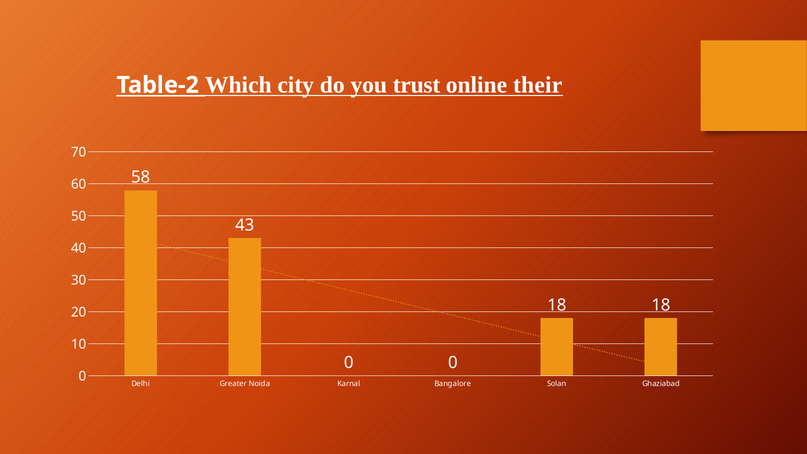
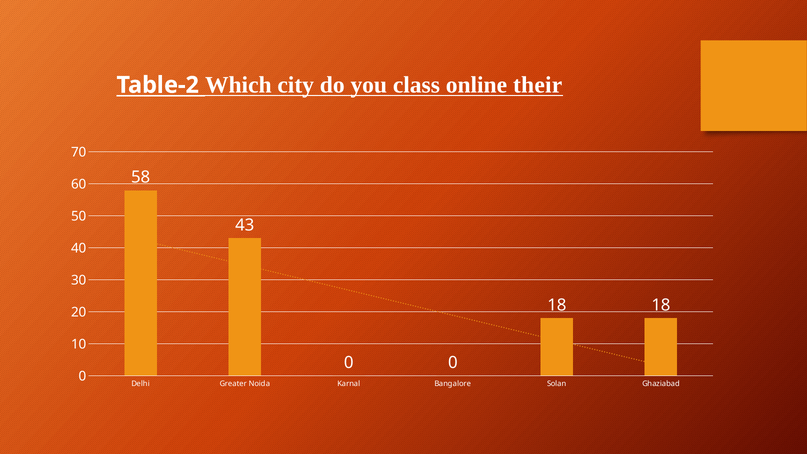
trust: trust -> class (416, 85)
